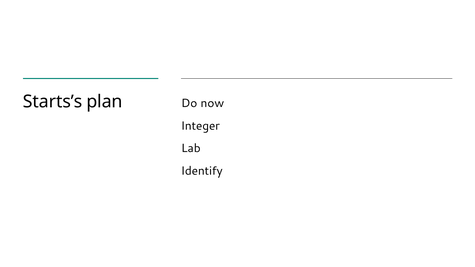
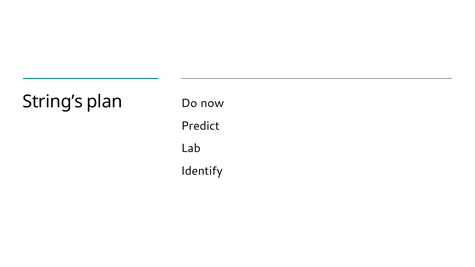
Starts’s: Starts’s -> String’s (53, 102)
Integer: Integer -> Predict (200, 126)
